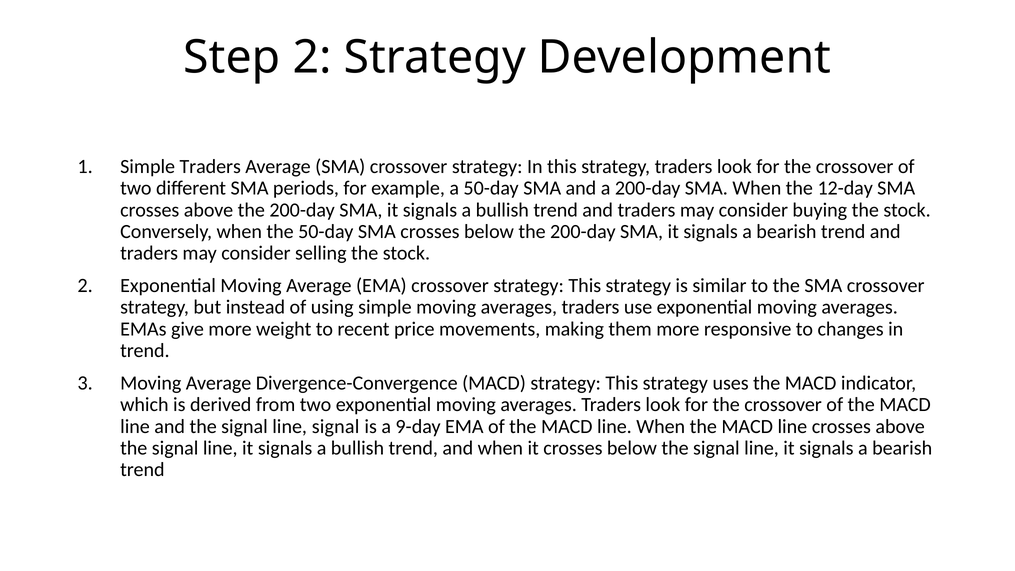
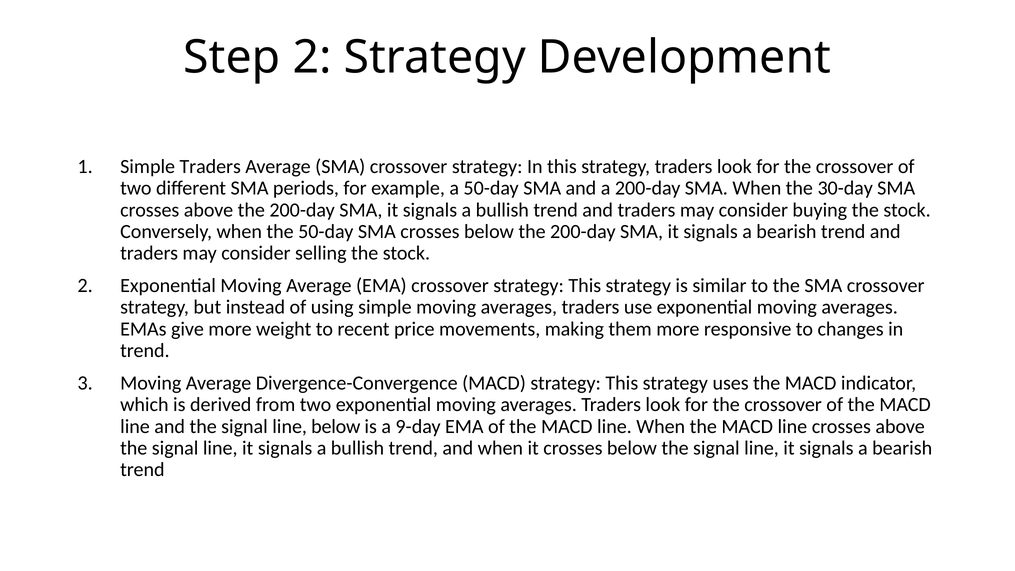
12-day: 12-day -> 30-day (845, 188)
line signal: signal -> below (336, 426)
